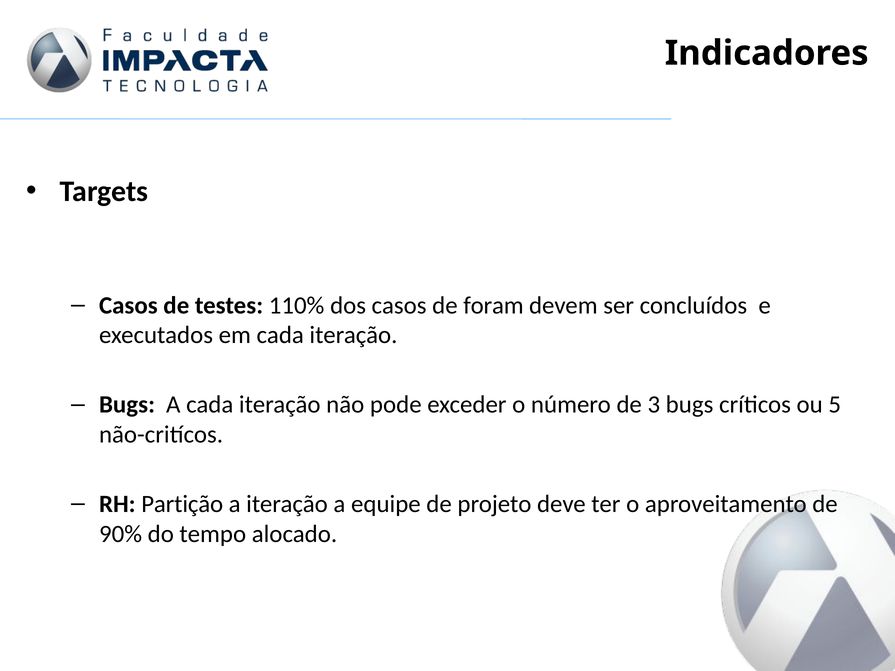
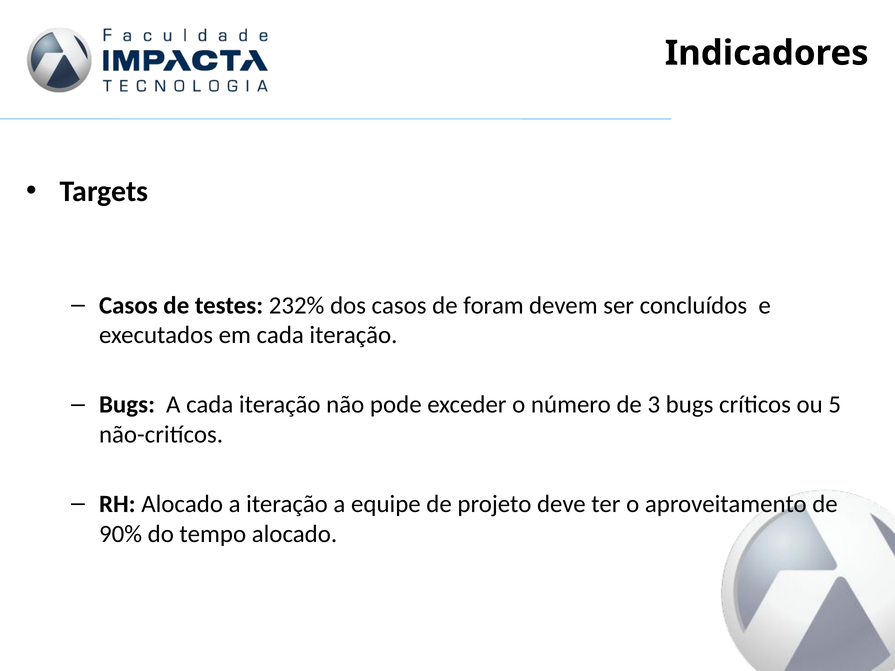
110%: 110% -> 232% (297, 305)
RH Partição: Partição -> Alocado (182, 504)
